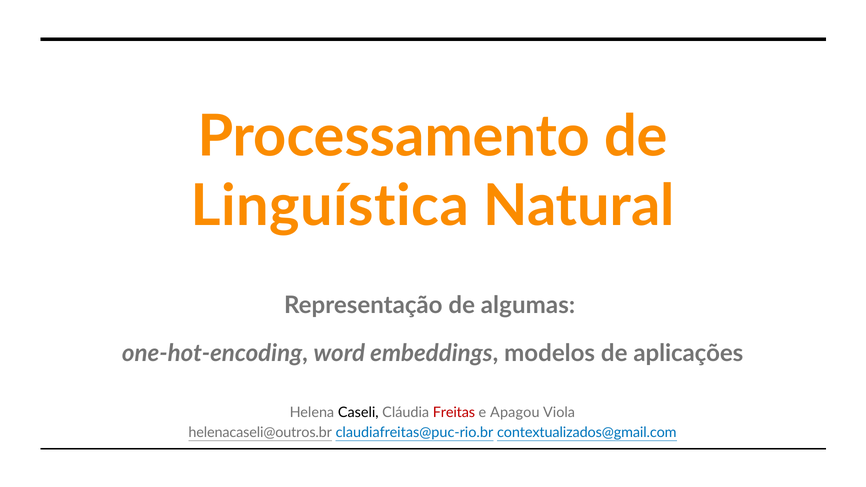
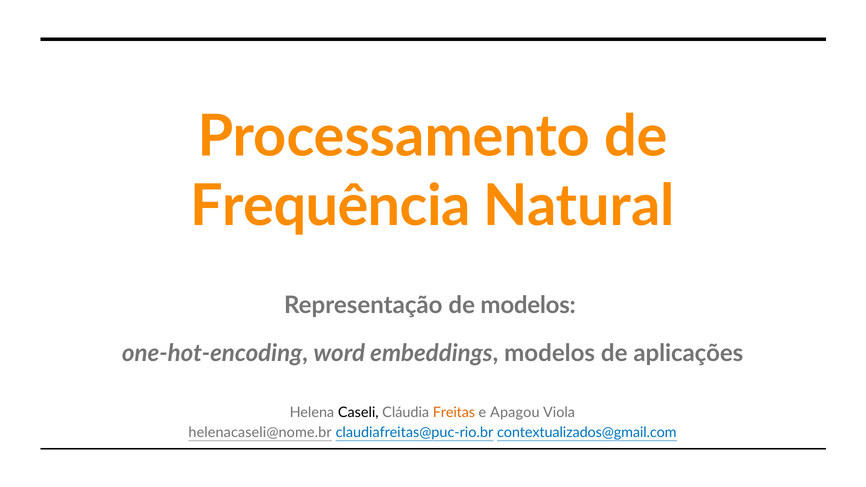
Linguística: Linguística -> Frequência (330, 206)
de algumas: algumas -> modelos (528, 306)
Freitas colour: red -> orange (454, 413)
helenacaseli@outros.br: helenacaseli@outros.br -> helenacaseli@nome.br (260, 432)
